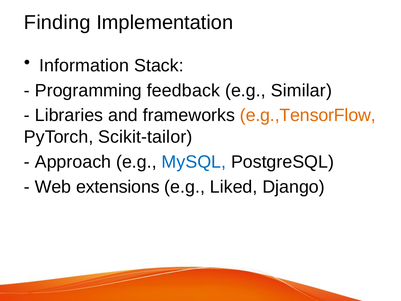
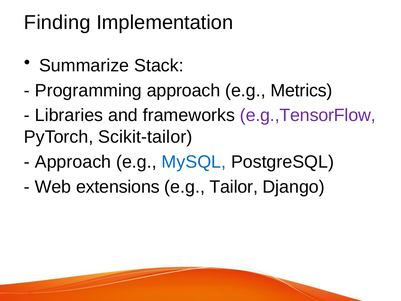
Information: Information -> Summarize (84, 65)
Programming feedback: feedback -> approach (184, 90)
Similar: Similar -> Metrics (301, 90)
e.g.,TensorFlow colour: orange -> purple (308, 115)
Liked: Liked -> Tailor (234, 187)
